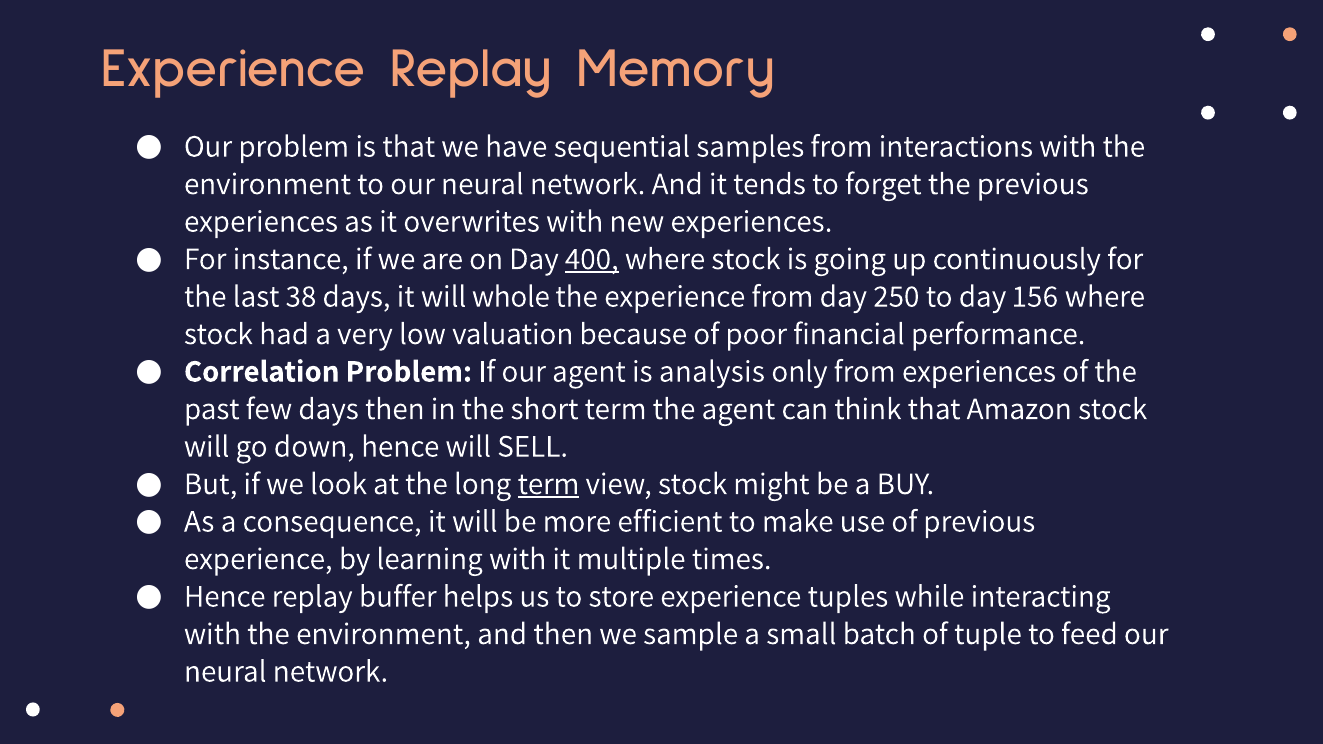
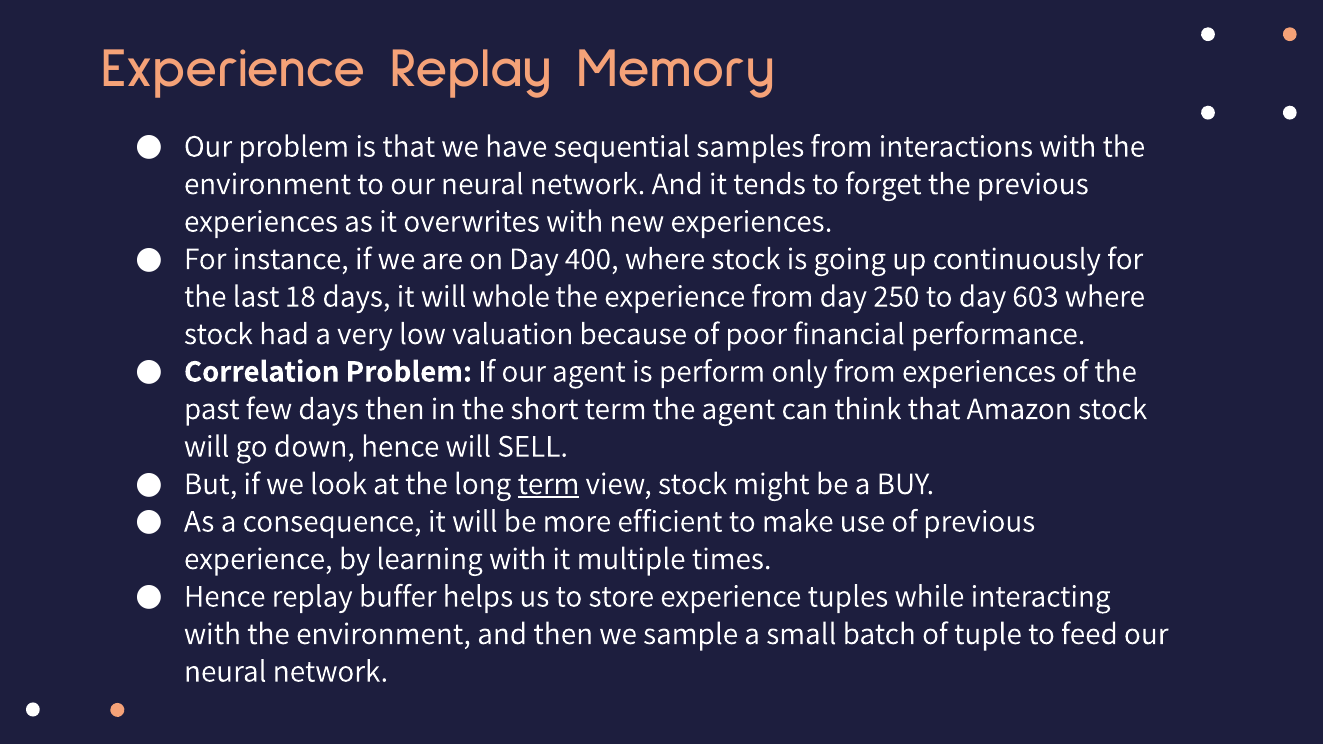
400 underline: present -> none (592, 259)
38: 38 -> 18 (301, 296)
156: 156 -> 603 (1035, 296)
analysis: analysis -> perform (712, 371)
